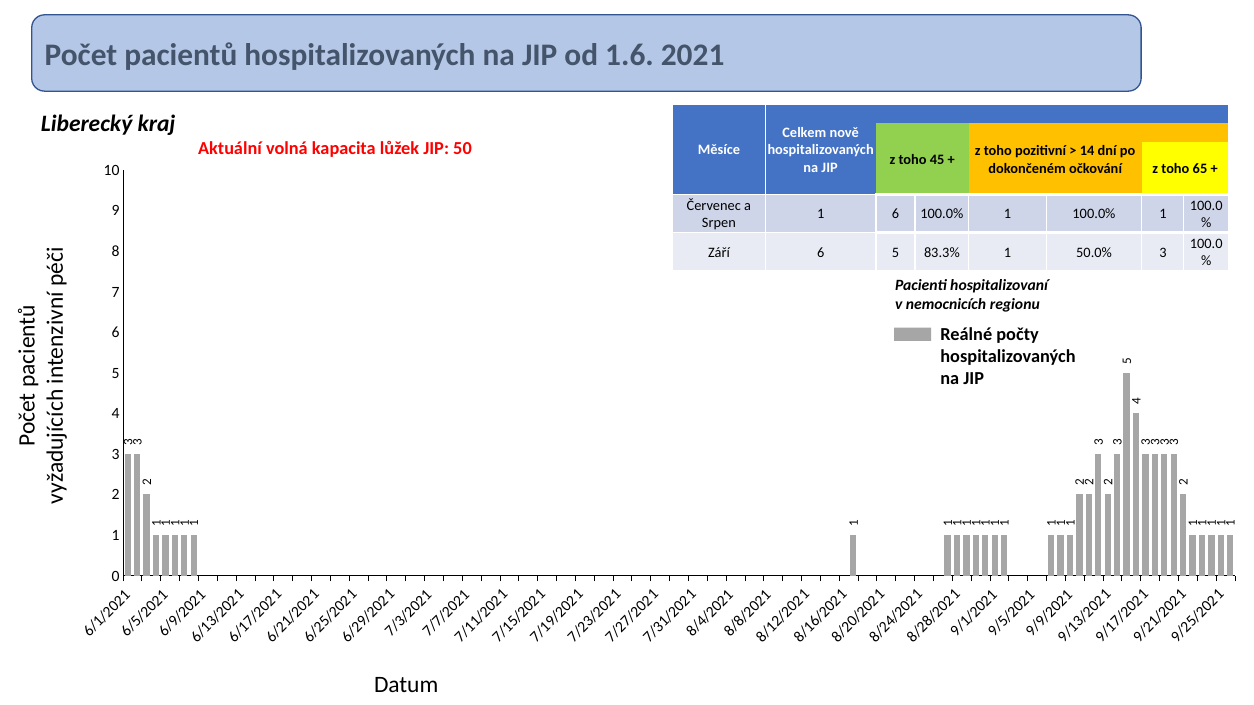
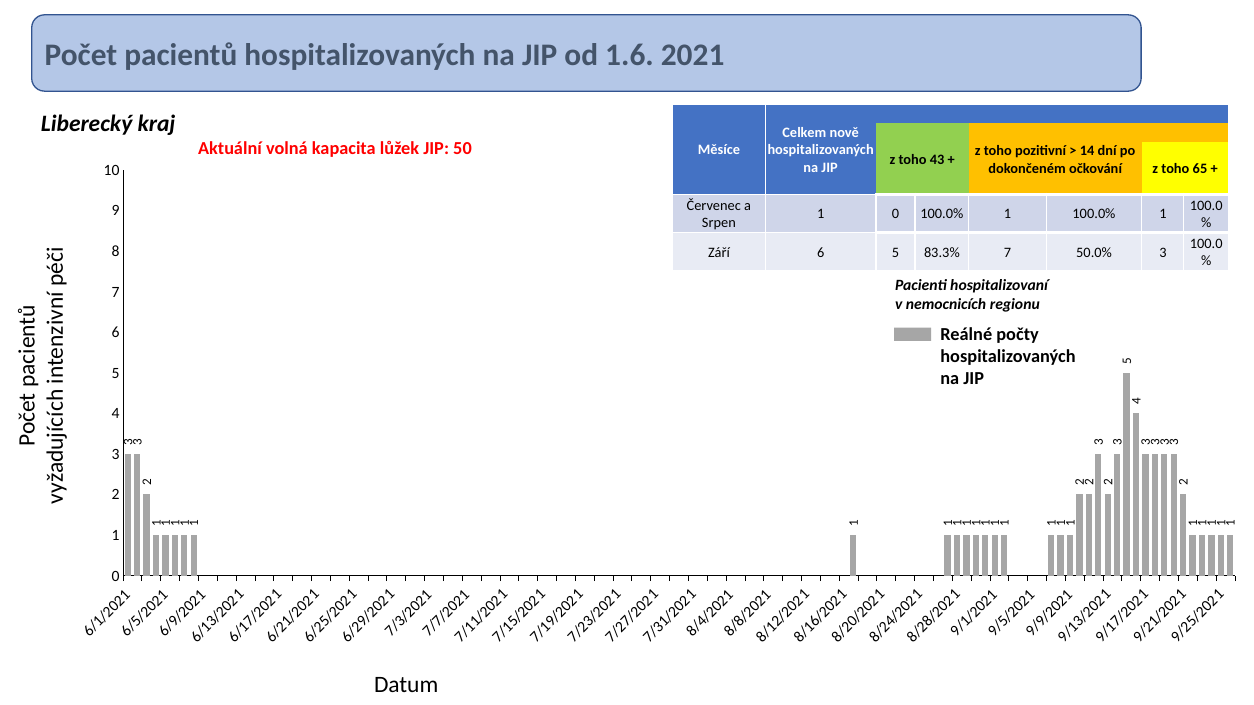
45: 45 -> 43 (937, 160)
6: 6 -> 0 (896, 214)
83.3% 1: 1 -> 7 (1007, 252)
